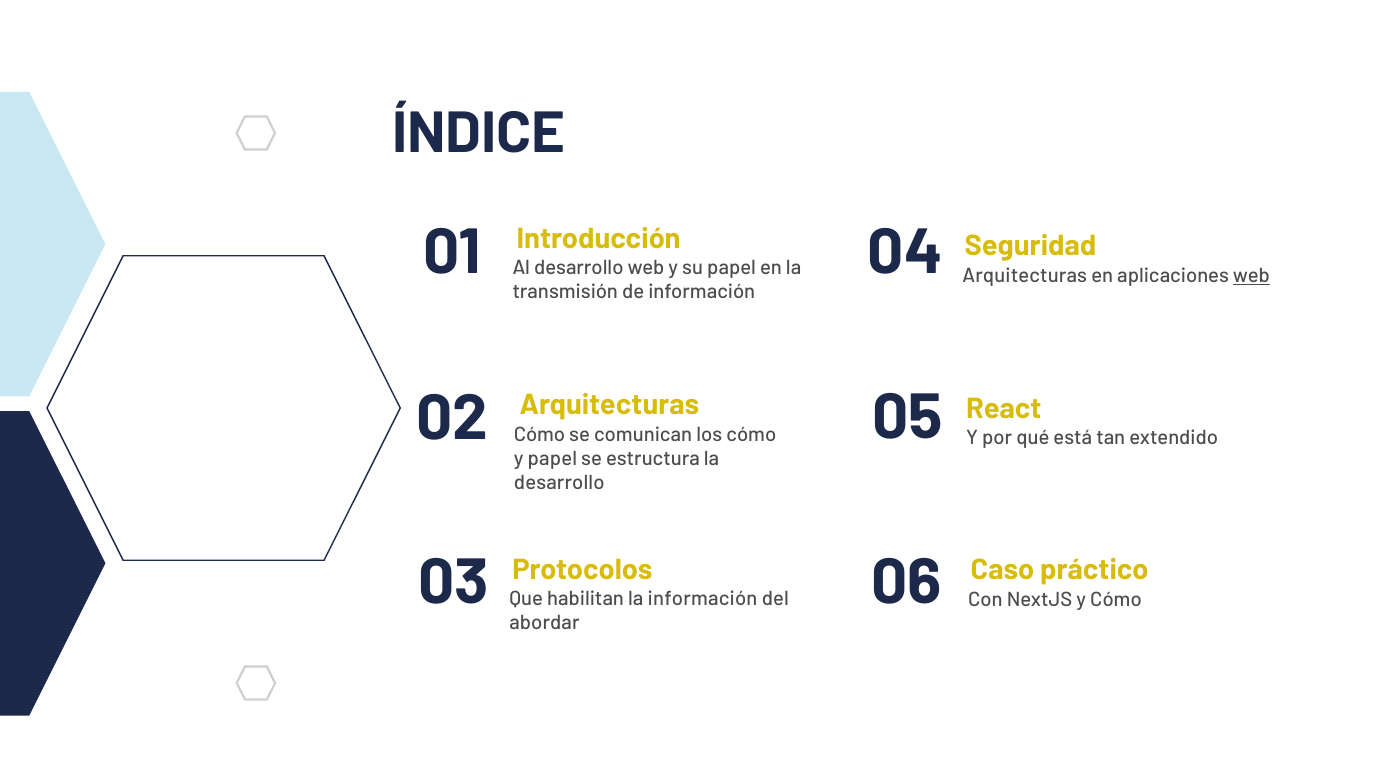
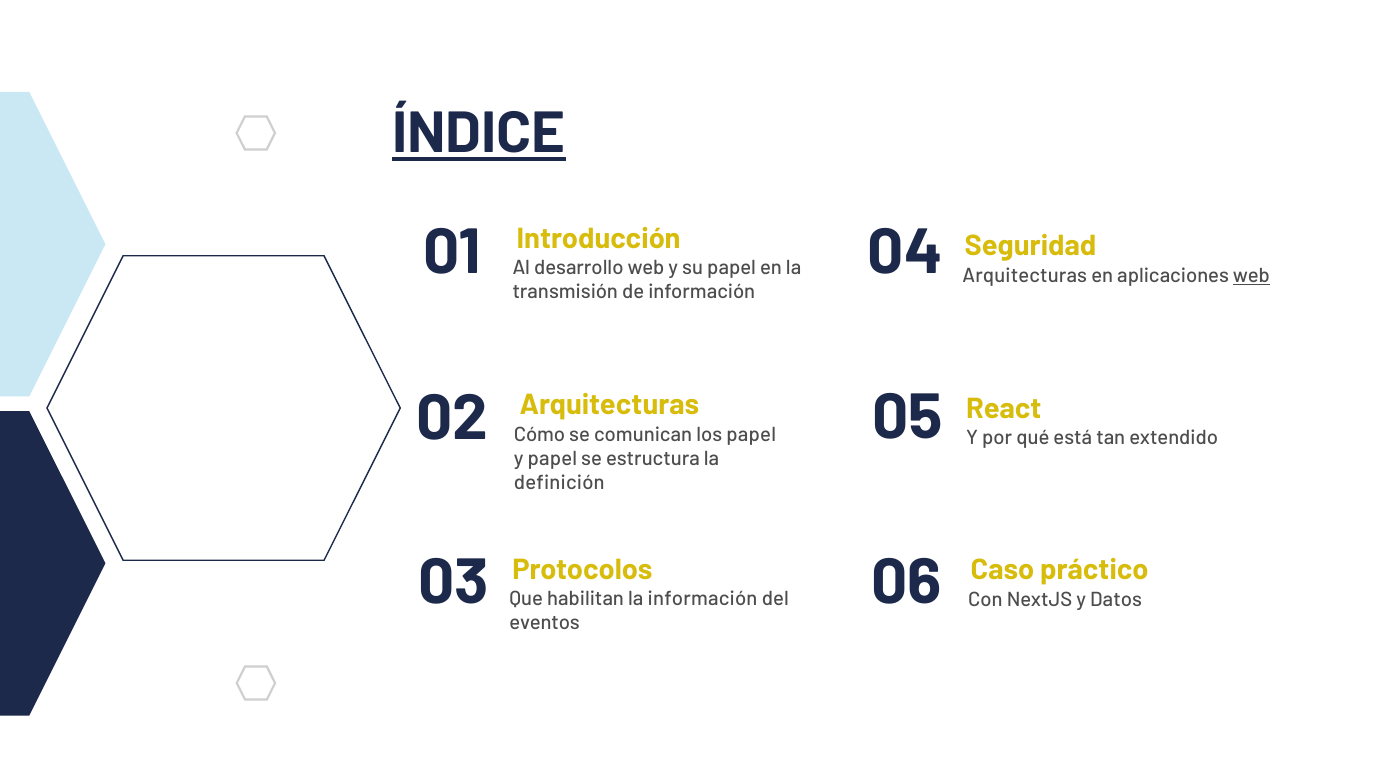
ÍNDICE underline: none -> present (479, 134)
los cómo: cómo -> papel (751, 435)
desarrollo: desarrollo -> definición (559, 483)
y Cómo: Cómo -> Datos (1116, 600)
abordar: abordar -> eventos (545, 623)
